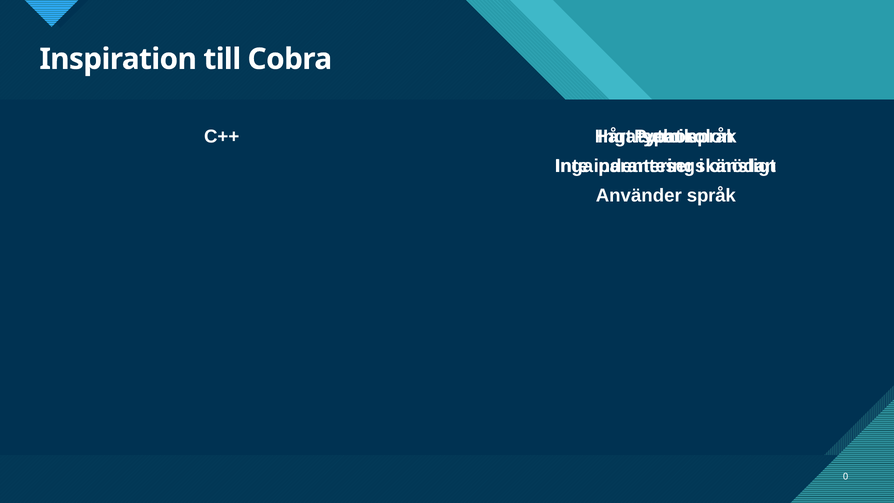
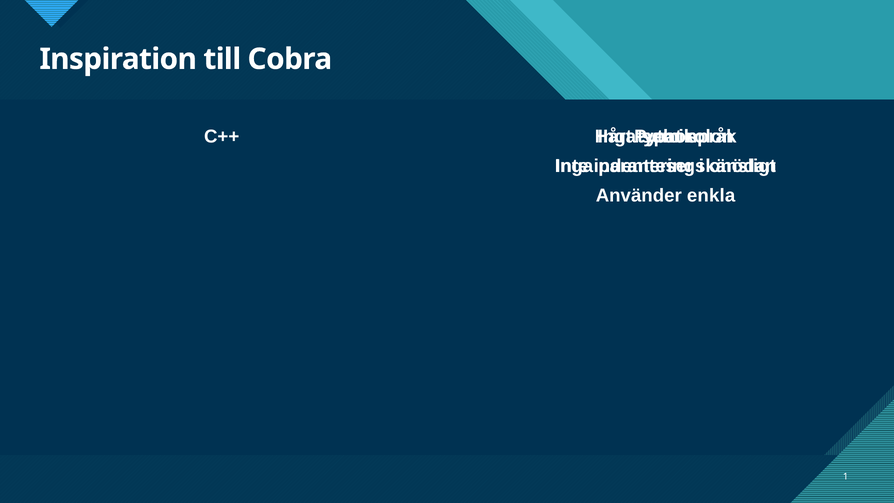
Använder språk: språk -> enkla (711, 195)
0: 0 -> 1 (846, 476)
